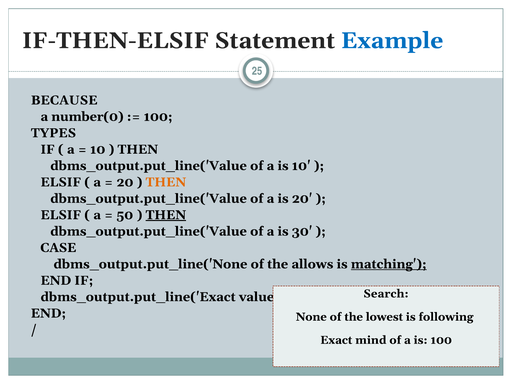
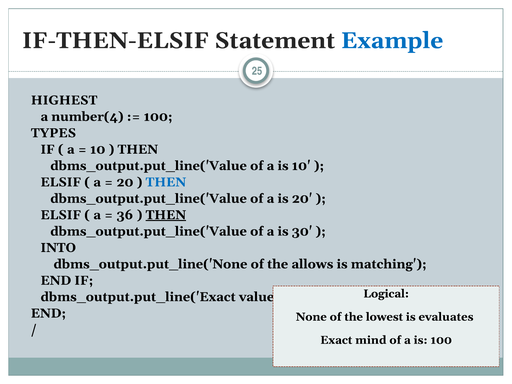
BECAUSE: BECAUSE -> HIGHEST (64, 100)
number(0: number(0 -> number(4 (87, 117)
THEN colour: orange -> blue (166, 182)
50: 50 -> 36 (125, 215)
CASE: CASE -> INTO (58, 248)
matching underline: present -> none (389, 264)
Search: Search -> Logical (386, 294)
following: following -> evaluates (446, 317)
